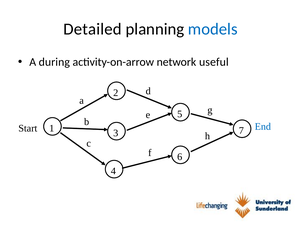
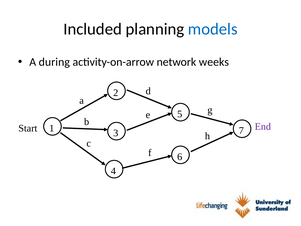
Detailed: Detailed -> Included (93, 29)
useful: useful -> weeks (214, 62)
End colour: blue -> purple (263, 127)
